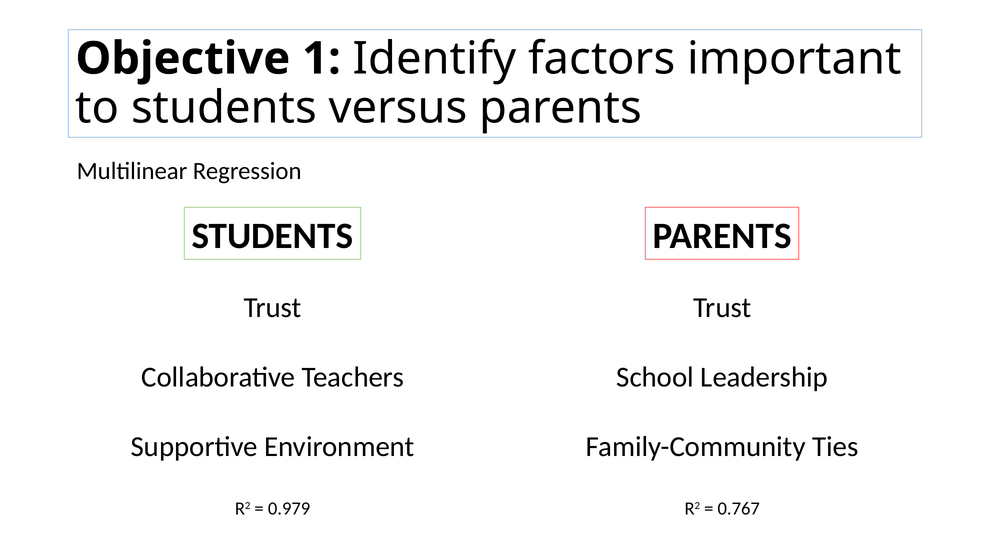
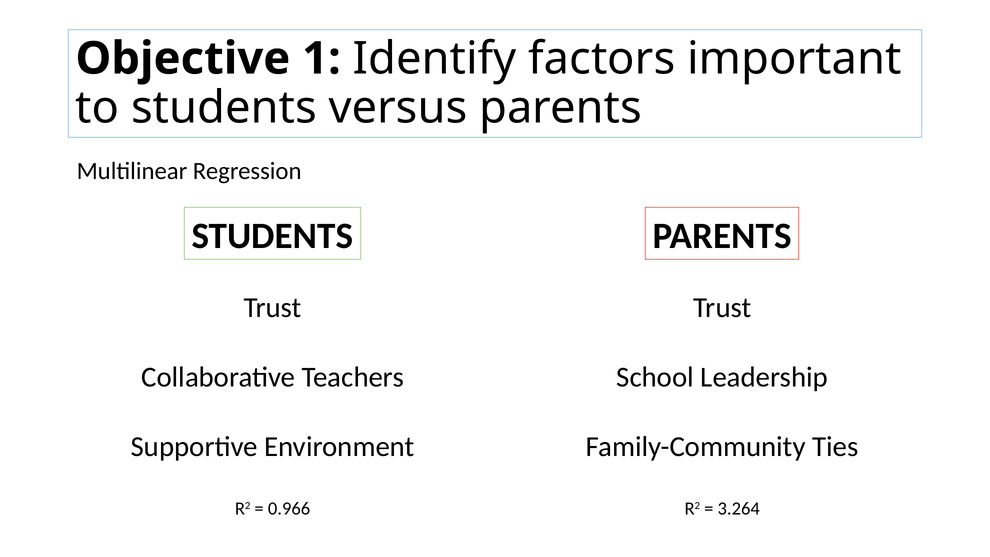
0.979: 0.979 -> 0.966 (289, 509)
0.767: 0.767 -> 3.264 (739, 509)
